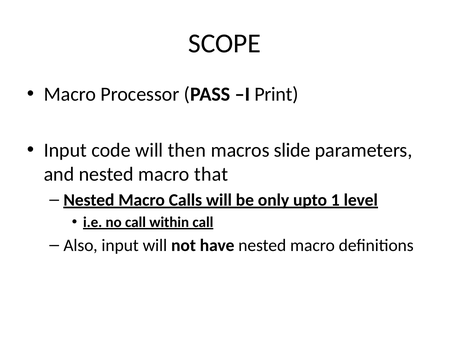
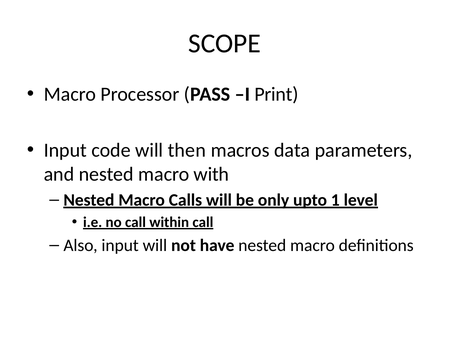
slide: slide -> data (292, 150)
that: that -> with (211, 174)
